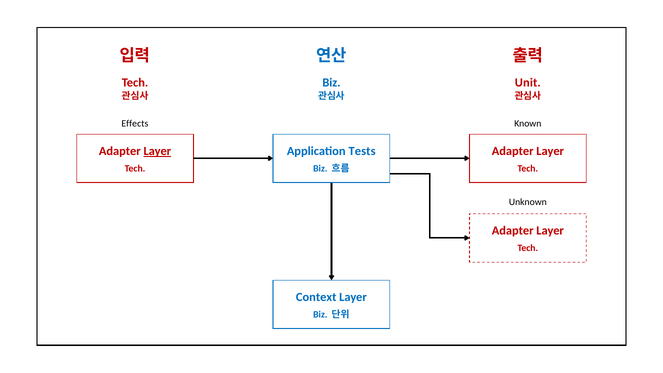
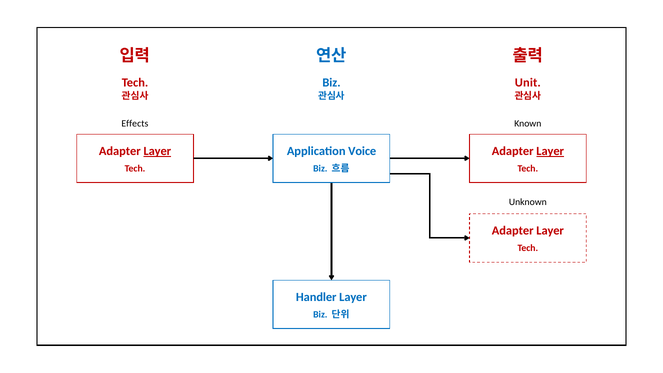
Tests: Tests -> Voice (362, 151)
Layer underline: none -> present (550, 151)
Context: Context -> Handler (316, 297)
